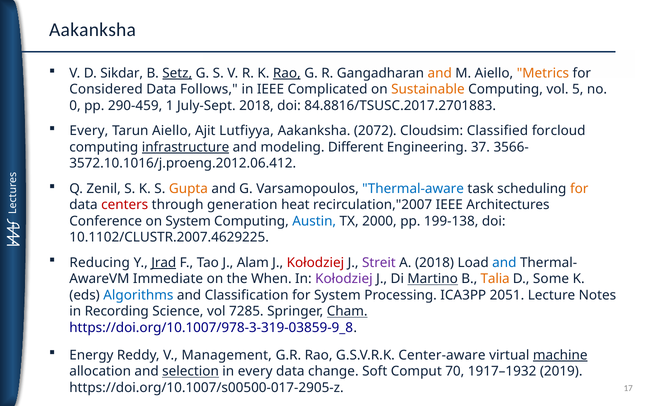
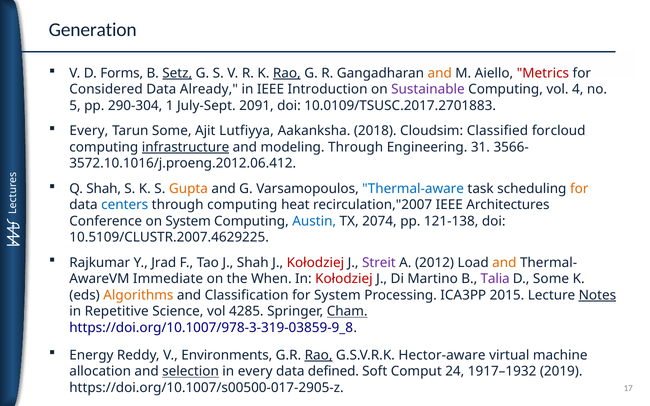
Aakanksha: Aakanksha -> Generation (93, 30)
Sikdar: Sikdar -> Forms (122, 73)
Metrics colour: orange -> red (543, 73)
Follows: Follows -> Already (209, 90)
Complicated: Complicated -> Introduction (328, 90)
Sustainable colour: orange -> purple (428, 90)
5: 5 -> 4 (578, 90)
0: 0 -> 5 (75, 106)
290-459: 290-459 -> 290-304 (135, 106)
July-Sept 2018: 2018 -> 2091 (256, 106)
84.8816/TSUSC.2017.2701883: 84.8816/TSUSC.2017.2701883 -> 10.0109/TSUSC.2017.2701883 (400, 106)
Tarun Aiello: Aiello -> Some (172, 131)
2072: 2072 -> 2018 (375, 131)
modeling Different: Different -> Through (356, 147)
37: 37 -> 31 (480, 147)
Q Zenil: Zenil -> Shah (104, 189)
centers colour: red -> blue (125, 205)
through generation: generation -> computing (242, 205)
2000: 2000 -> 2074 (379, 221)
199-138: 199-138 -> 121-138 (451, 221)
10.1102/CLUSTR.2007.4629225: 10.1102/CLUSTR.2007.4629225 -> 10.5109/CLUSTR.2007.4629225 (169, 237)
Reducing: Reducing -> Rajkumar (100, 263)
Jrad underline: present -> none (164, 263)
J Alam: Alam -> Shah (253, 263)
A 2018: 2018 -> 2012 (435, 263)
and colour: blue -> orange (504, 263)
Kołodziej colour: purple -> red (344, 279)
Martino underline: present -> none (433, 279)
Talia colour: orange -> purple (495, 279)
Algorithms colour: blue -> orange (138, 295)
2051: 2051 -> 2015 (507, 295)
Notes underline: none -> present (597, 295)
Recording: Recording -> Repetitive (117, 311)
7285: 7285 -> 4285 (246, 311)
Management: Management -> Environments (227, 355)
Rao underline: none -> present (319, 355)
Center-aware: Center-aware -> Hector-aware (442, 355)
machine underline: present -> none (560, 355)
change: change -> defined (333, 371)
70: 70 -> 24 (455, 371)
